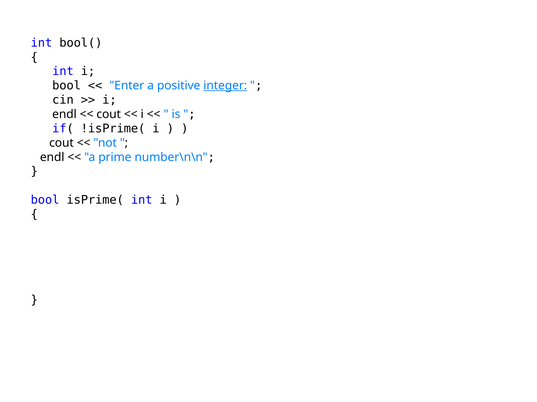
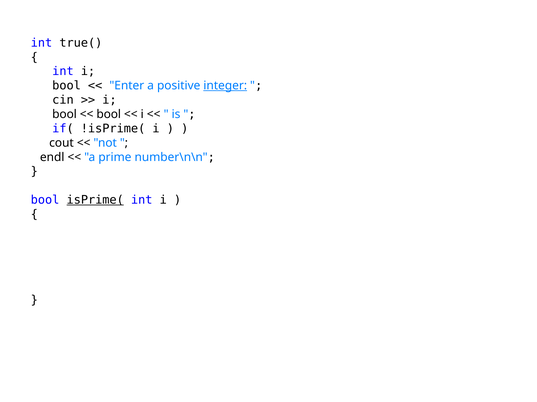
bool(: bool( -> true( (81, 43)
endl: endl -> bool (64, 114)
cout: cout -> bool (109, 114)
isPrime( underline: none -> present (95, 200)
